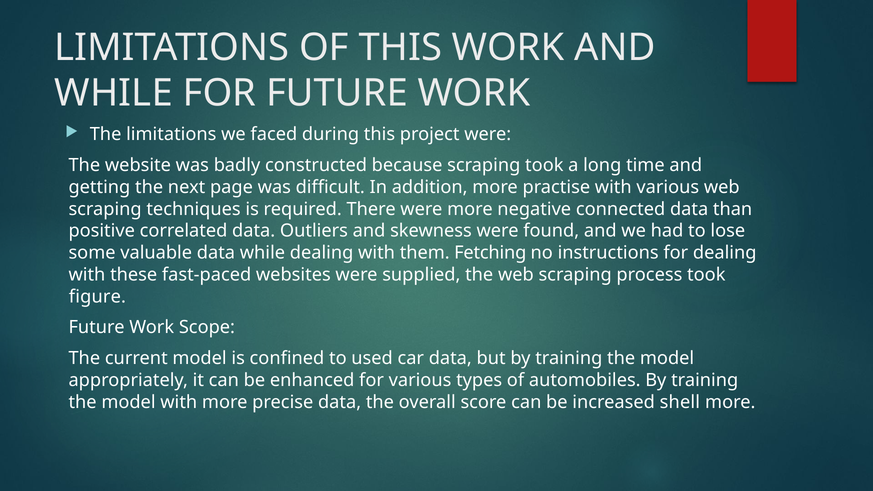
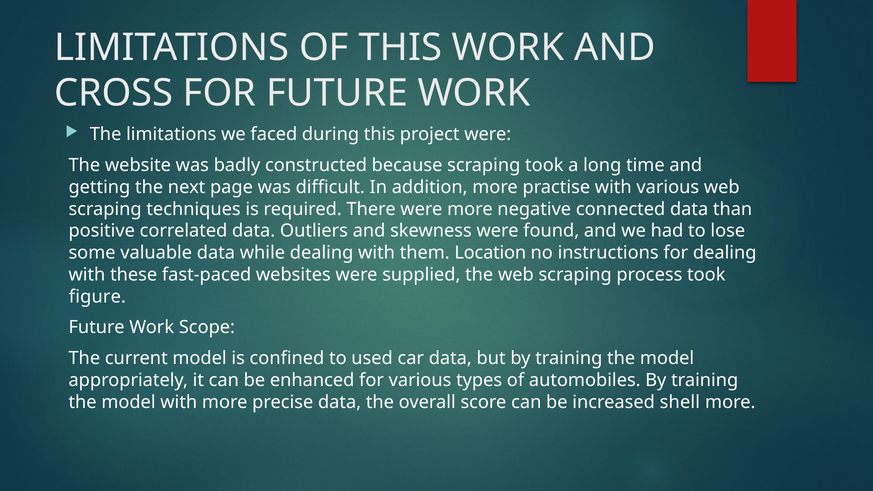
WHILE: WHILE -> CROSS (114, 93)
Fetching: Fetching -> Location (490, 253)
